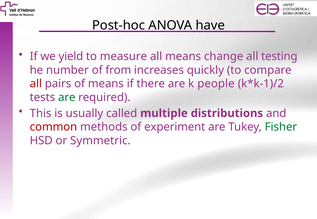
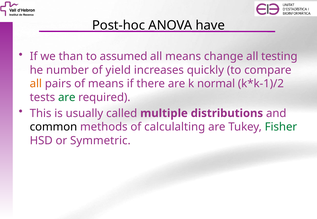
yield: yield -> than (71, 57)
measure: measure -> assumed (124, 57)
from: from -> yield (118, 70)
all colour: red -> orange (36, 84)
people: people -> normal (216, 84)
common colour: red -> black (53, 127)
experiment: experiment -> calculalting (175, 127)
